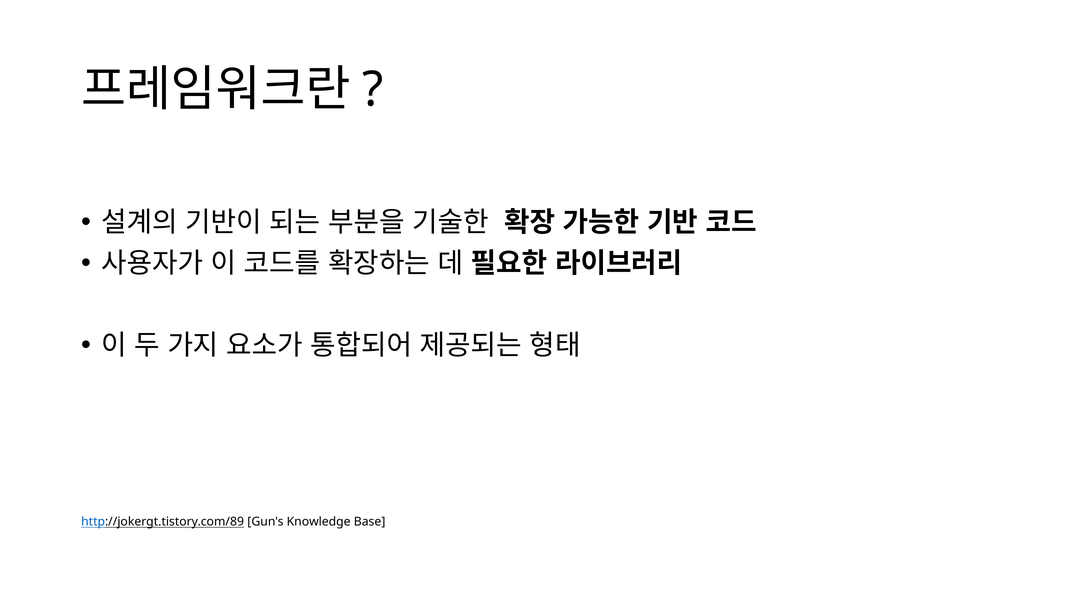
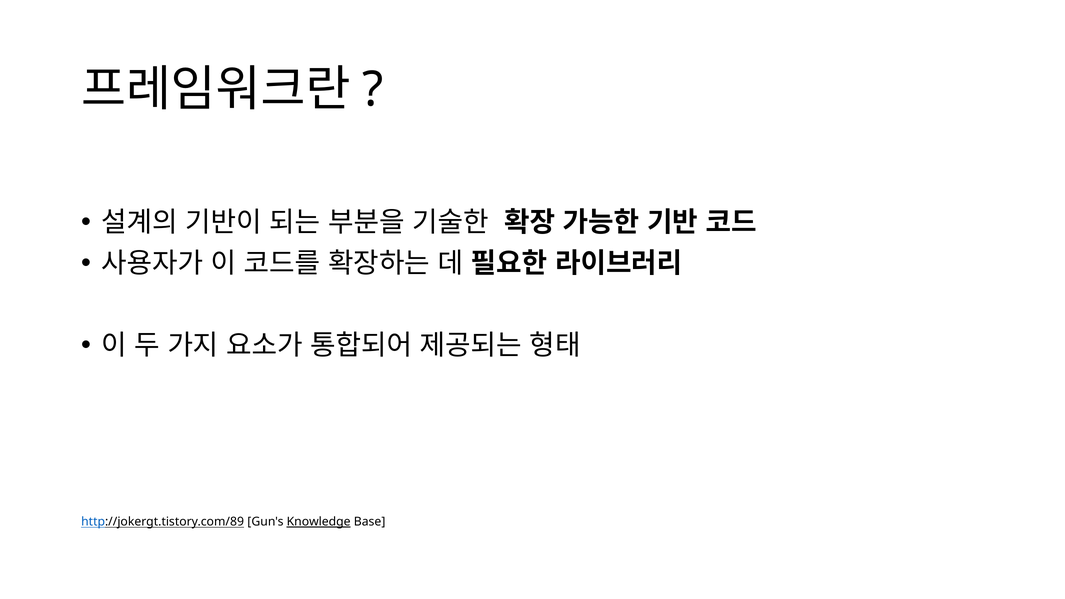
Knowledge underline: none -> present (319, 522)
